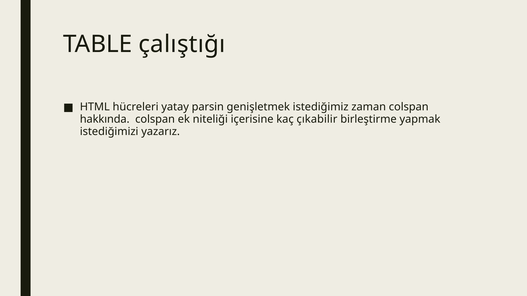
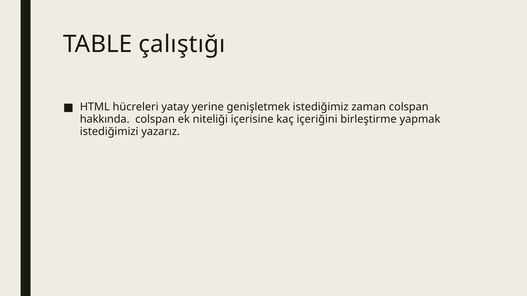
parsin: parsin -> yerine (208, 107)
çıkabilir: çıkabilir -> içeriğini (317, 119)
